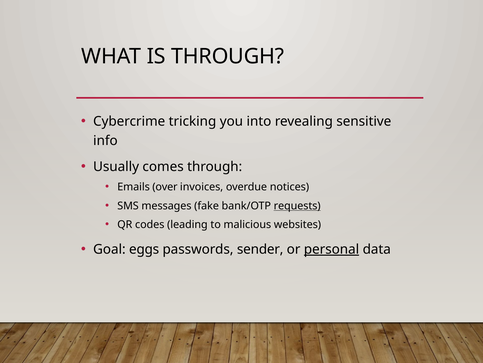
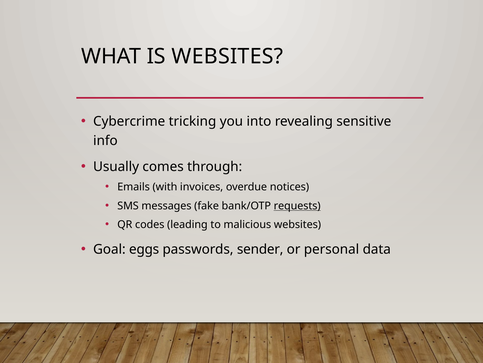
IS THROUGH: THROUGH -> WEBSITES (227, 56)
over: over -> with (165, 187)
personal underline: present -> none (332, 249)
